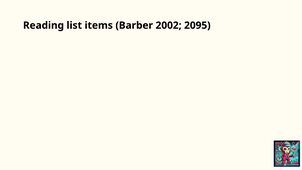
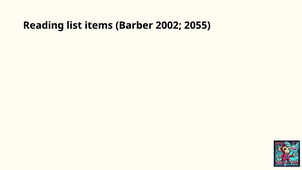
2095: 2095 -> 2055 (197, 25)
